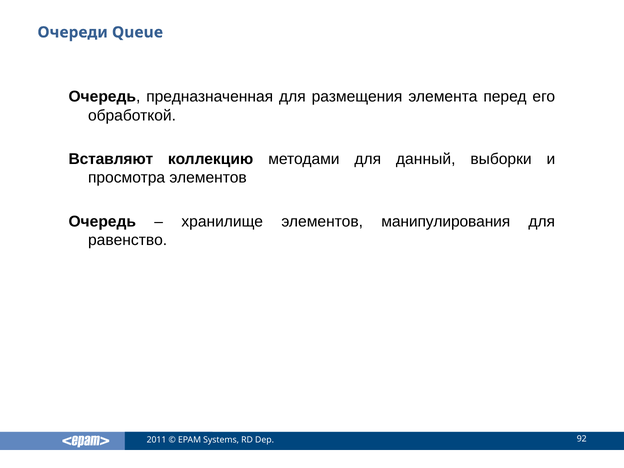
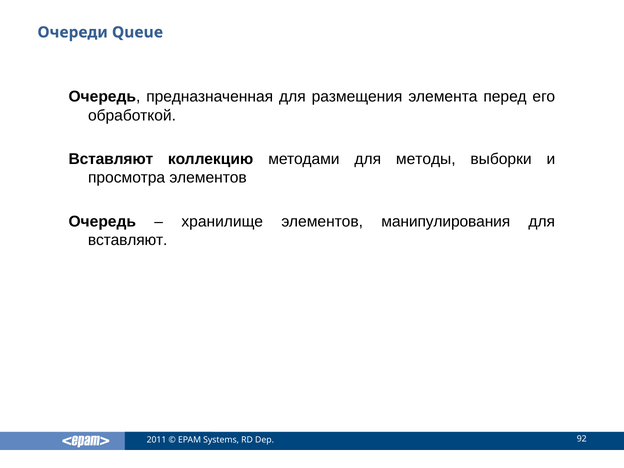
данный: данный -> методы (426, 159)
равенство: равенство -> вставляют (128, 240)
